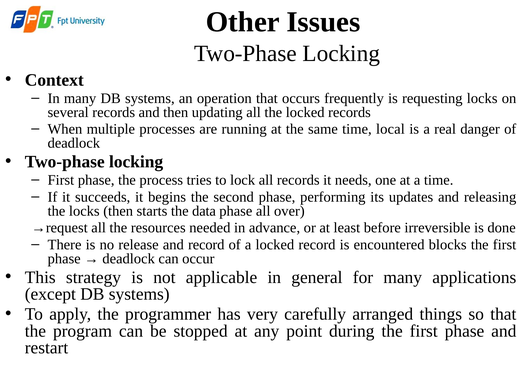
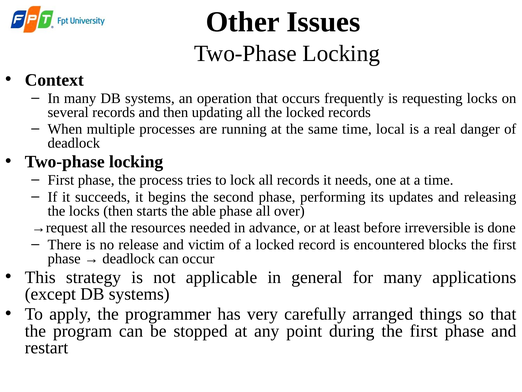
data: data -> able (204, 211)
and record: record -> victim (206, 244)
